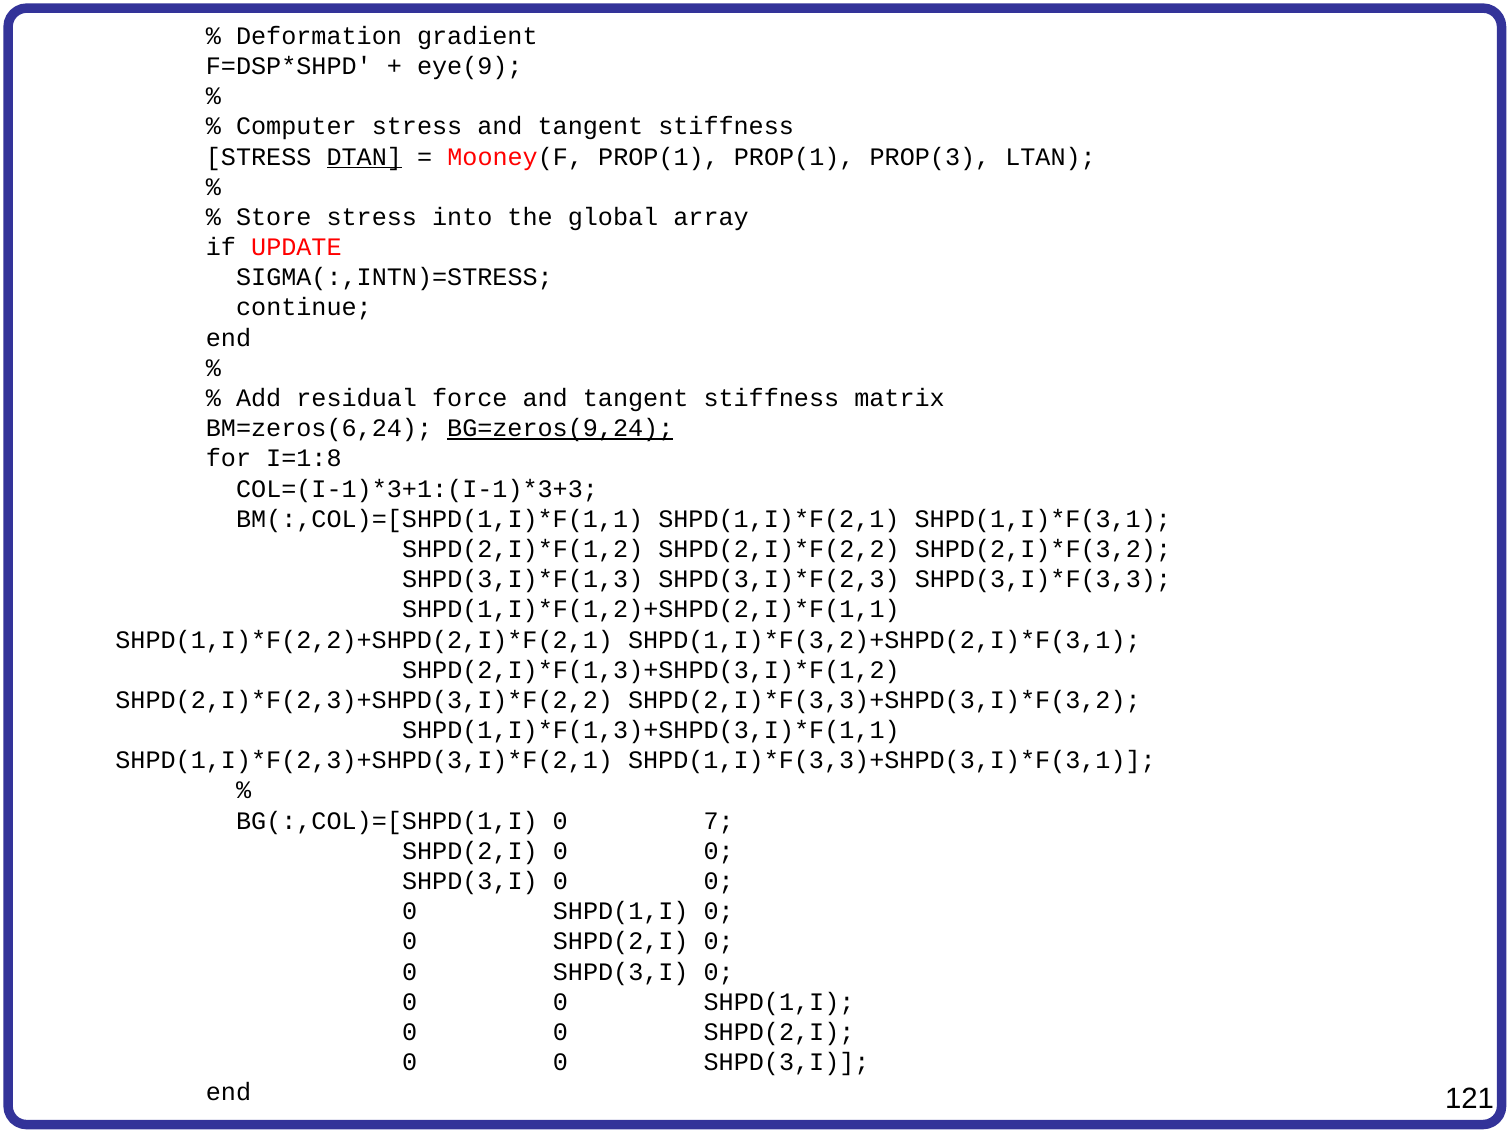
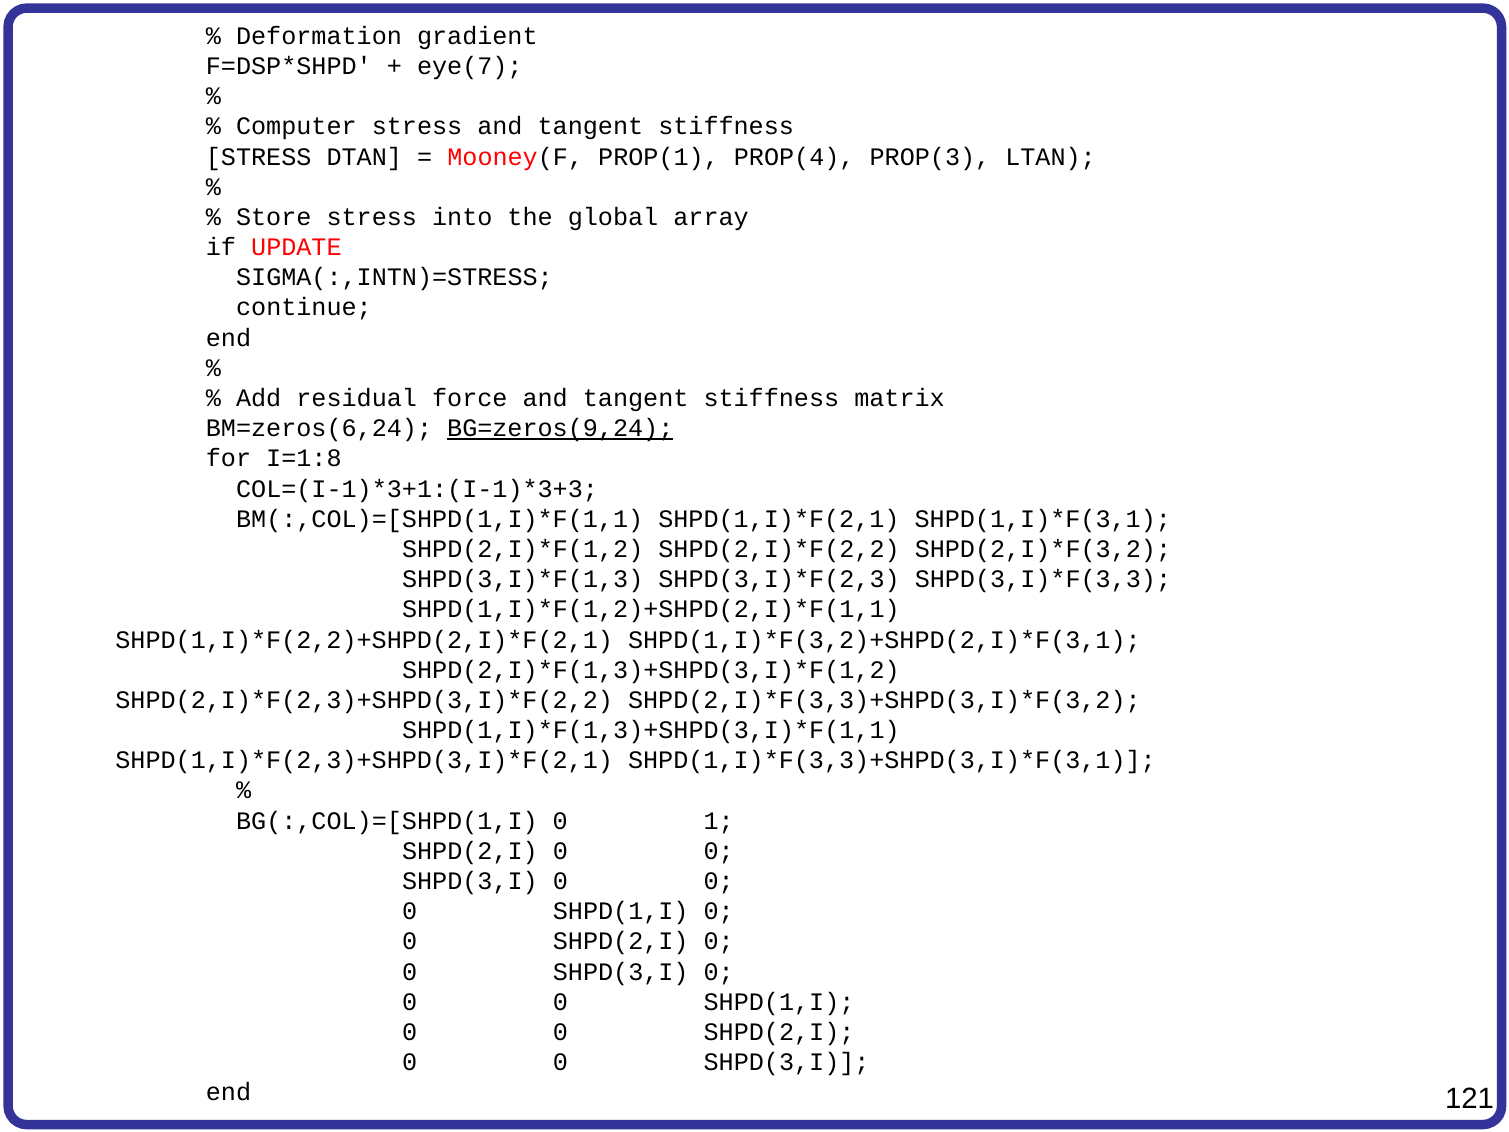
eye(9: eye(9 -> eye(7 (470, 66)
DTAN underline: present -> none (364, 157)
PROP(1 PROP(1: PROP(1 -> PROP(4 (794, 157)
7: 7 -> 1 (719, 821)
